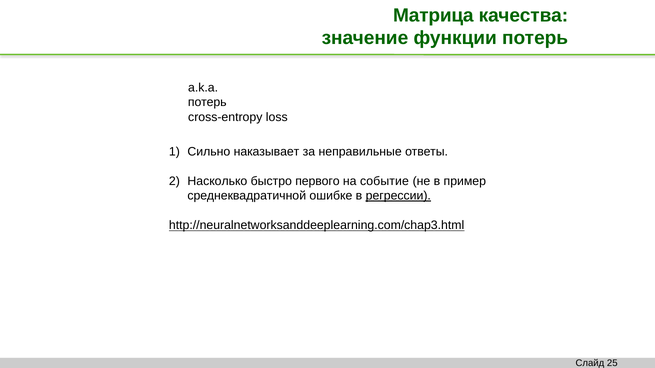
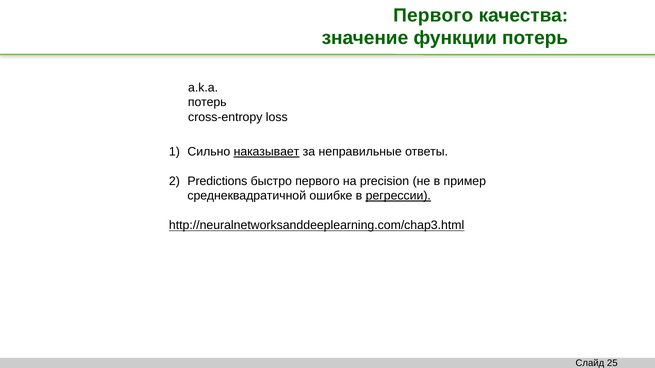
Матрица: Матрица -> Первого (433, 15)
наказывает underline: none -> present (266, 152)
Насколько: Насколько -> Predictions (217, 181)
событие: событие -> precision (385, 181)
